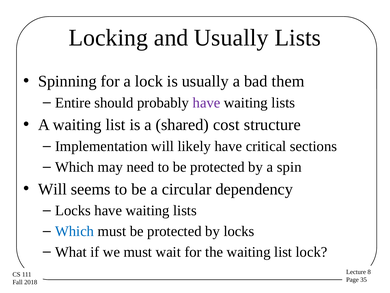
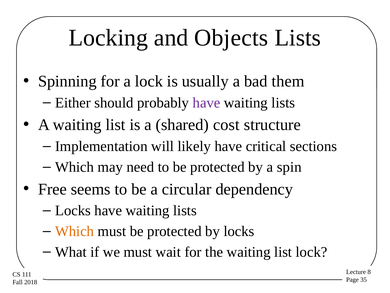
and Usually: Usually -> Objects (231, 38)
Entire: Entire -> Either (73, 103)
Will: Will -> Free (52, 189)
Which colour: blue -> orange (75, 231)
